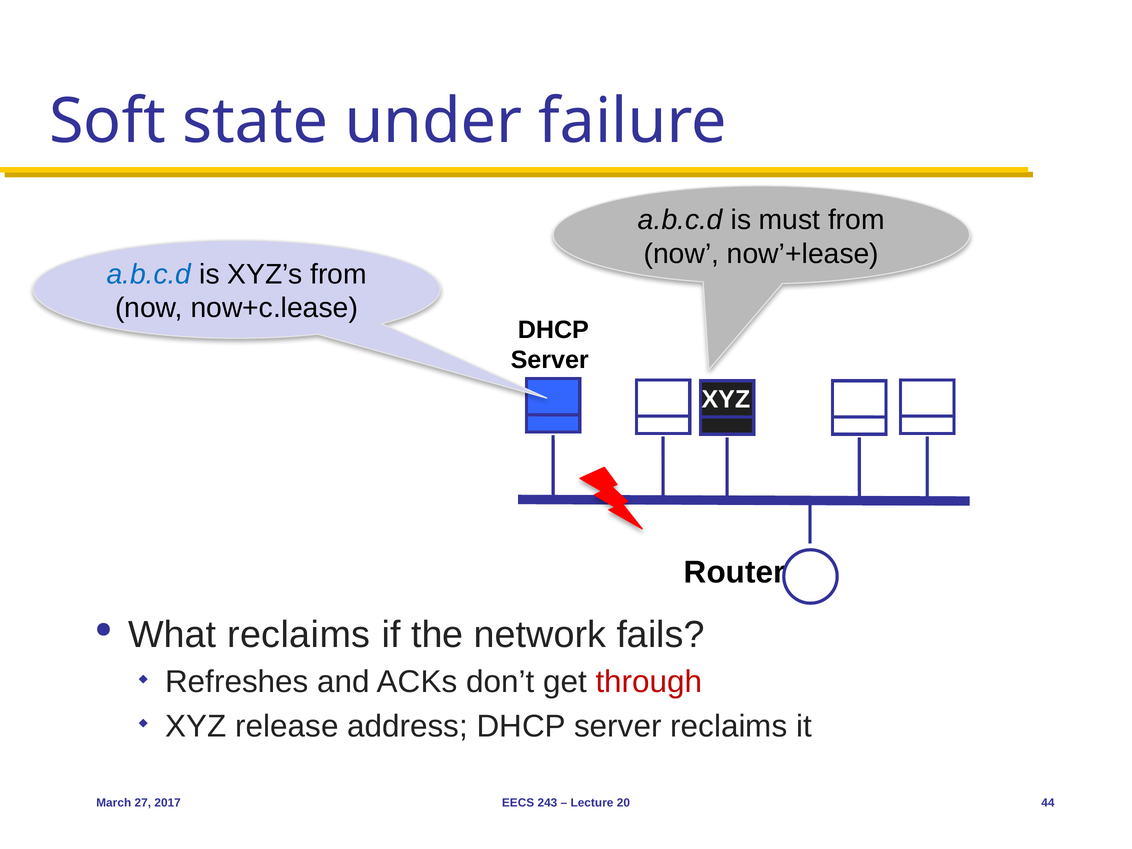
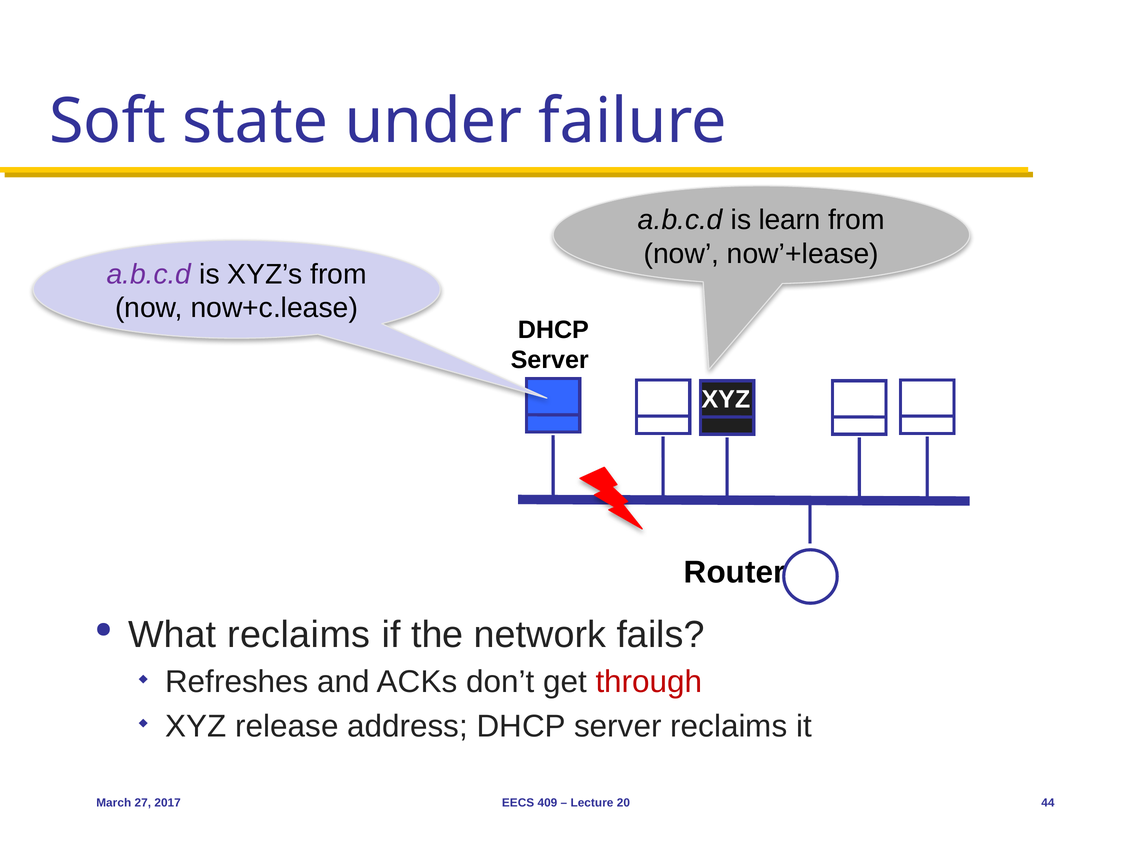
must: must -> learn (790, 220)
a.b.c.d colour: blue -> purple (149, 274)
243: 243 -> 409 (547, 803)
